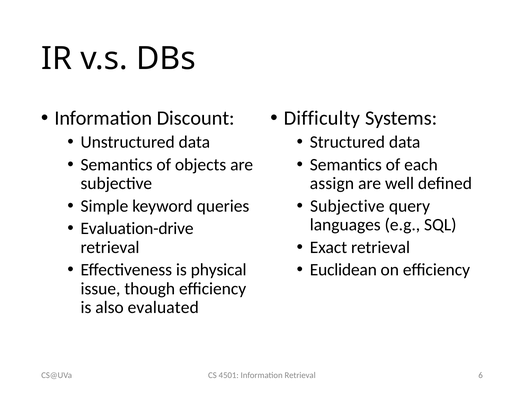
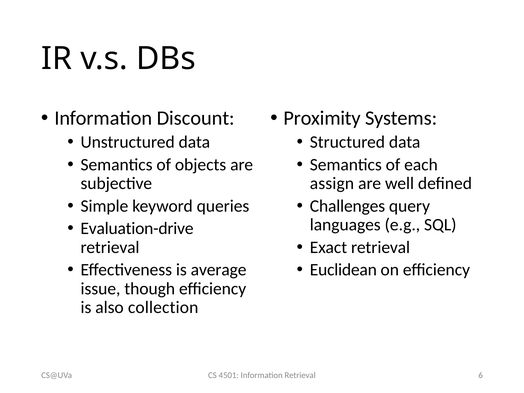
Difficulty: Difficulty -> Proximity (322, 118)
Subjective: Subjective -> Challenges (347, 206)
physical: physical -> average (219, 270)
evaluated: evaluated -> collection (163, 308)
